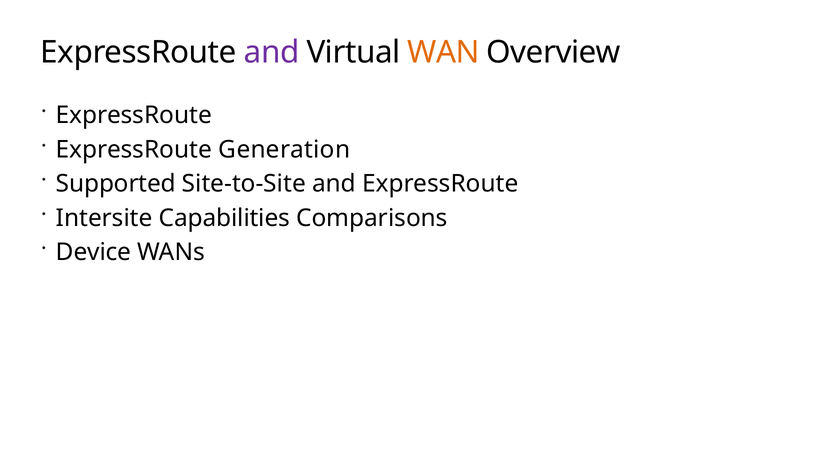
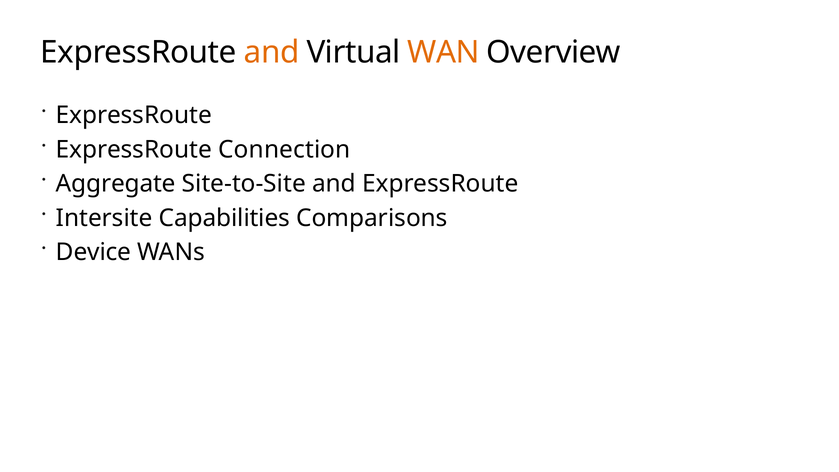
and colour: purple -> orange (272, 53)
Generation: Generation -> Connection (284, 149)
Supported: Supported -> Aggregate (116, 184)
